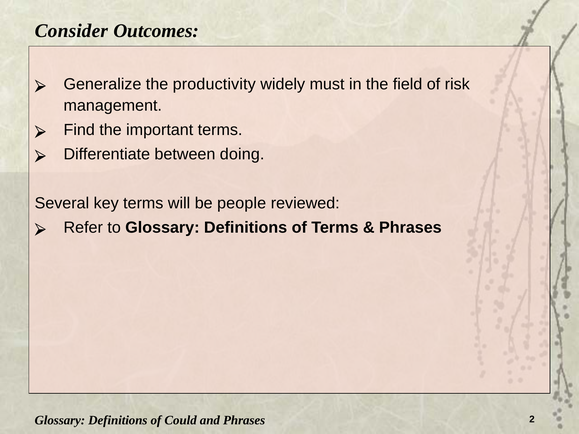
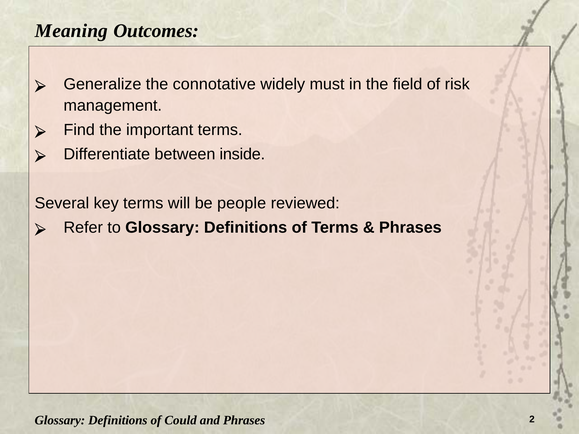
Consider: Consider -> Meaning (71, 31)
productivity: productivity -> connotative (214, 84)
doing: doing -> inside (242, 154)
